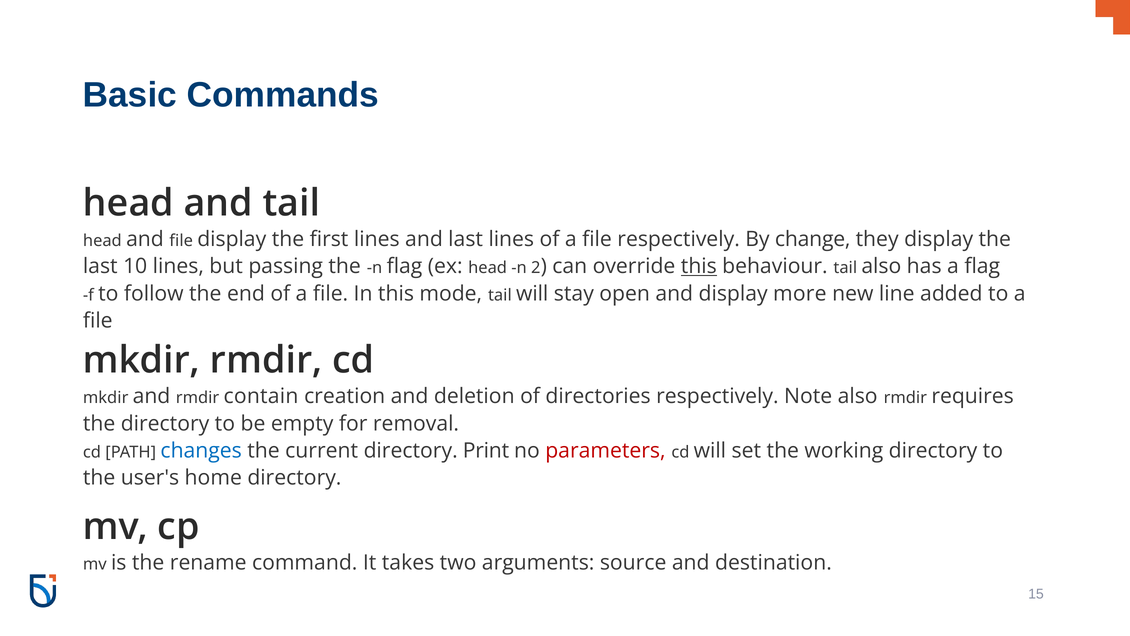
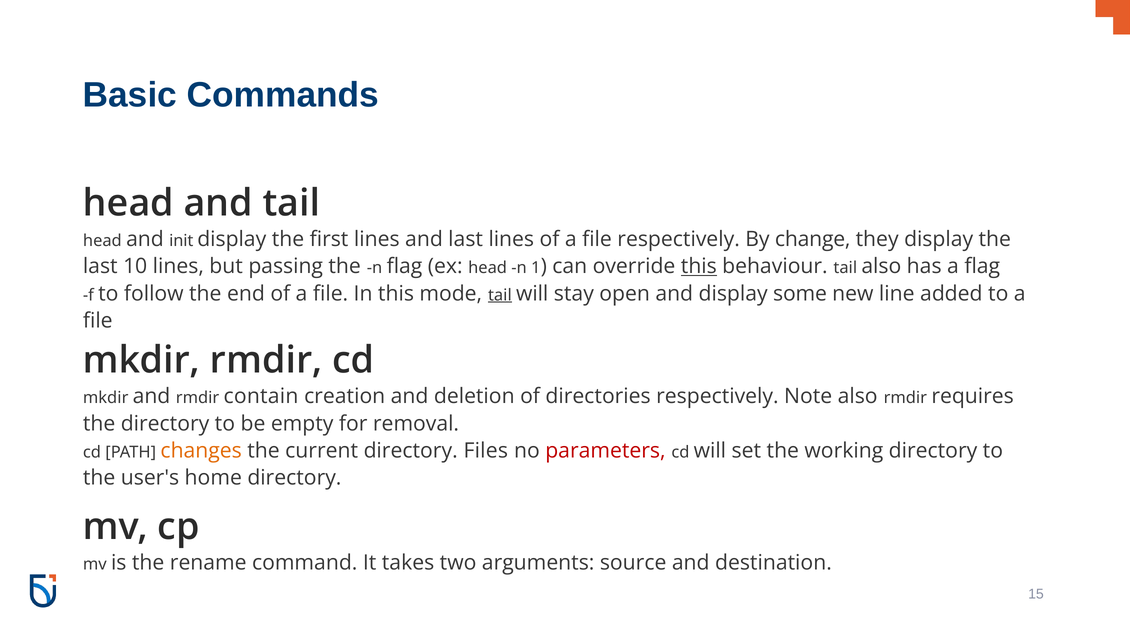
and file: file -> init (181, 241)
2: 2 -> 1 (536, 268)
tail underline: none -> present (500, 295)
more: more -> some (800, 293)
changes colour: blue -> orange (201, 450)
Print: Print -> Files (486, 450)
